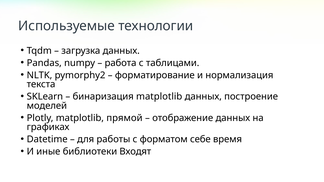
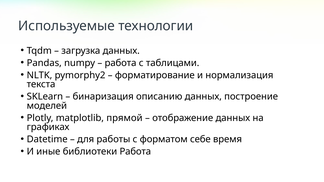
бинаризация matplotlib: matplotlib -> описанию (159, 97)
библиотеки Входят: Входят -> Работа (135, 152)
